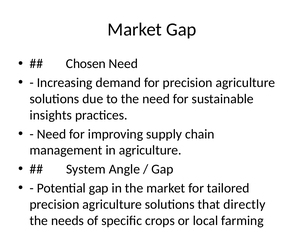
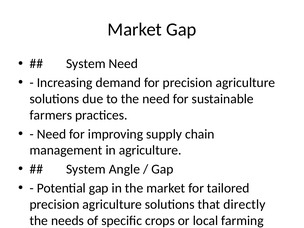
Chosen: Chosen -> System (86, 64)
insights: insights -> farmers (51, 115)
